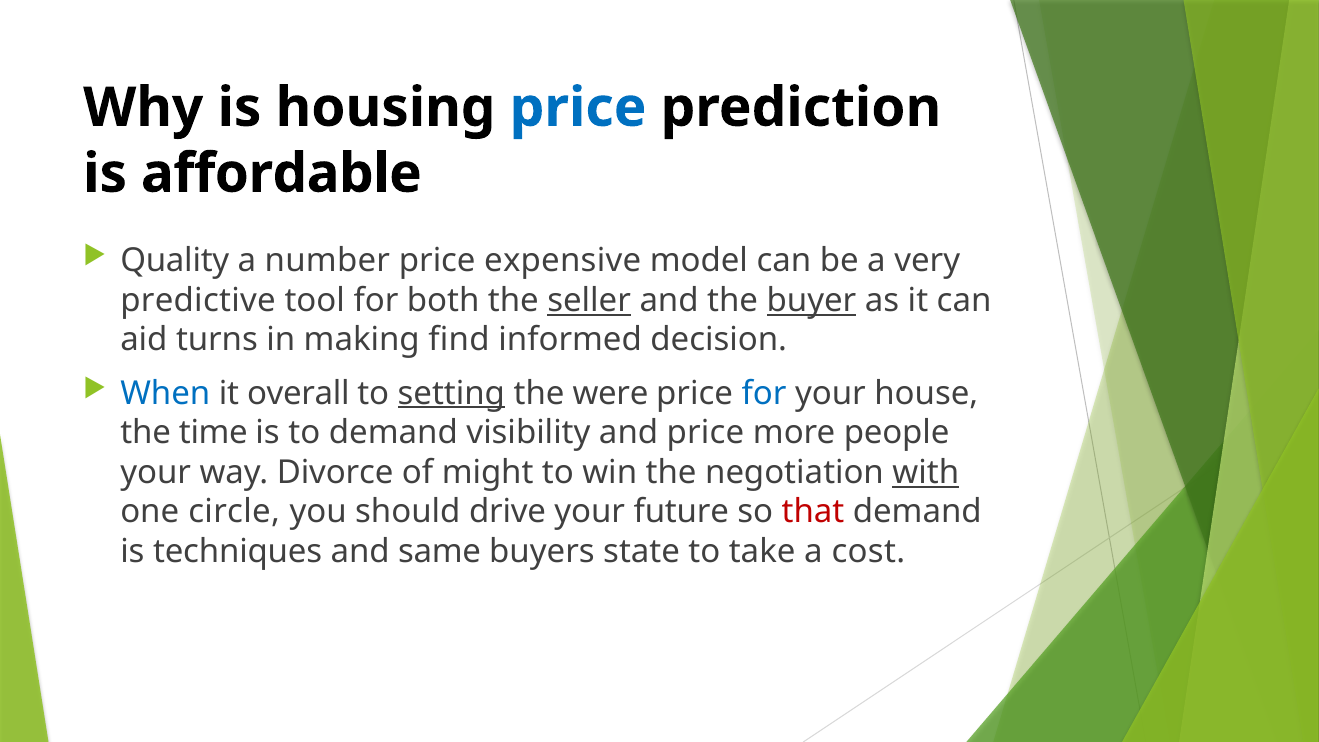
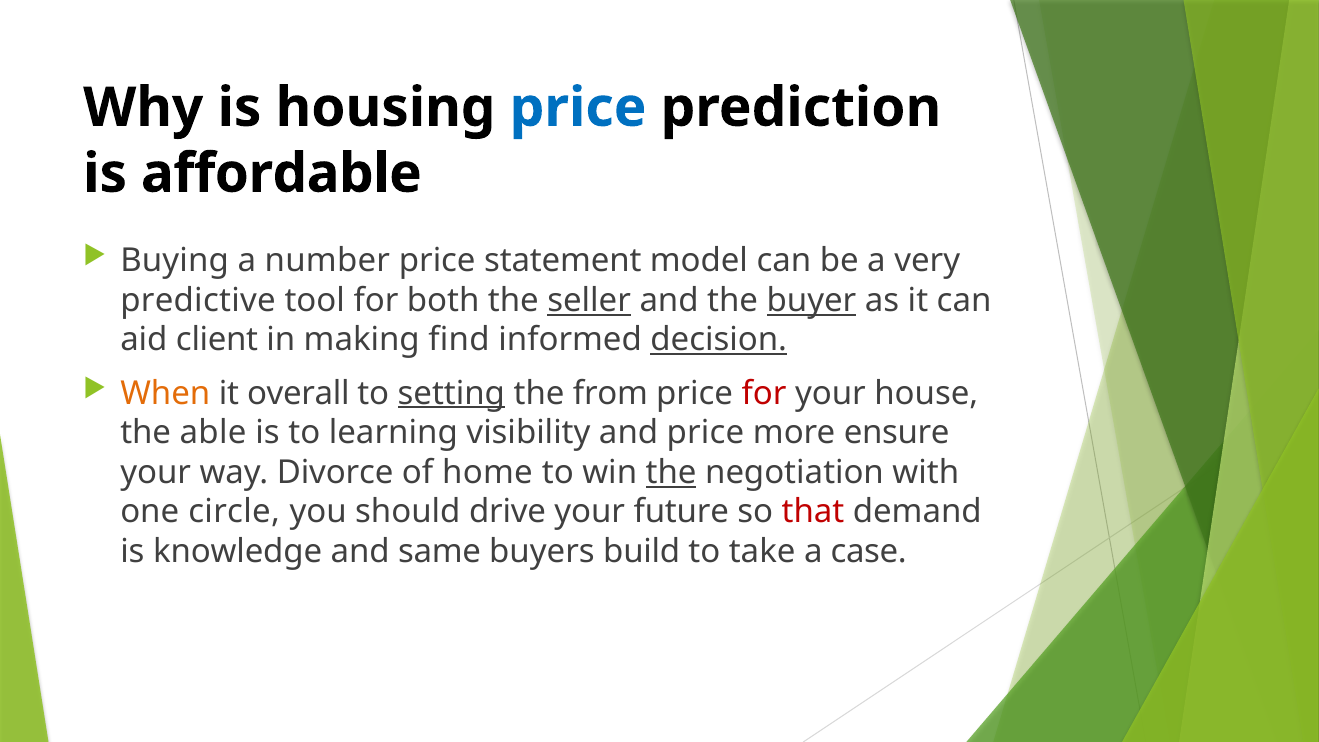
Quality: Quality -> Buying (175, 261)
expensive: expensive -> statement (563, 261)
turns: turns -> client (217, 340)
decision underline: none -> present (719, 340)
When colour: blue -> orange (165, 393)
were: were -> from (610, 393)
for colour: blue -> red (764, 393)
time: time -> able (213, 433)
to demand: demand -> learning (393, 433)
people: people -> ensure (897, 433)
might: might -> home (487, 472)
the underline: none -> present (671, 472)
with underline: present -> none (926, 472)
techniques: techniques -> knowledge (238, 552)
state: state -> build (642, 552)
cost: cost -> case (869, 552)
